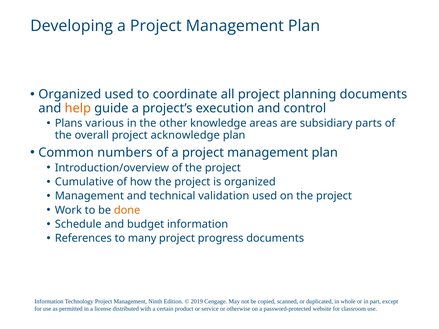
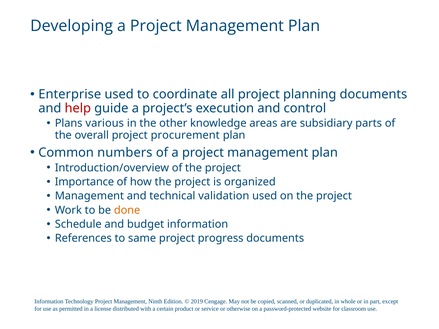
Organized: Organized -> Enterprise (70, 94)
help colour: orange -> red (78, 108)
acknowledge: acknowledge -> procurement (185, 135)
Cumulative: Cumulative -> Importance (84, 182)
many: many -> same (142, 239)
